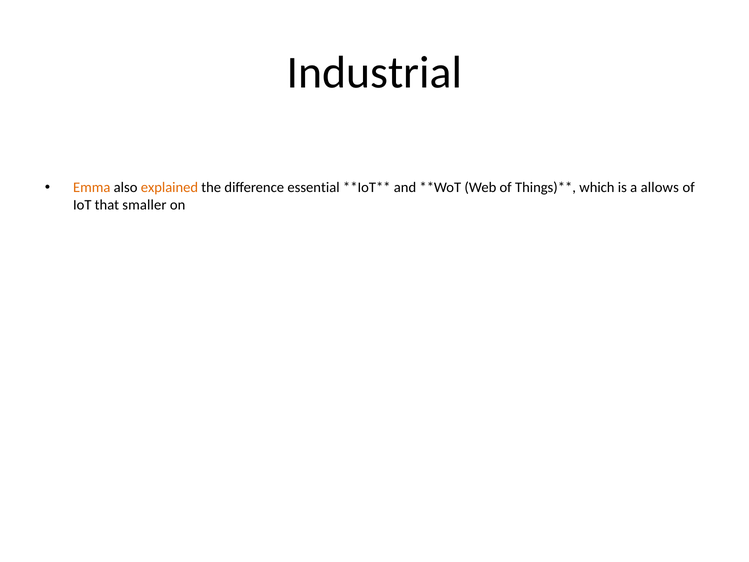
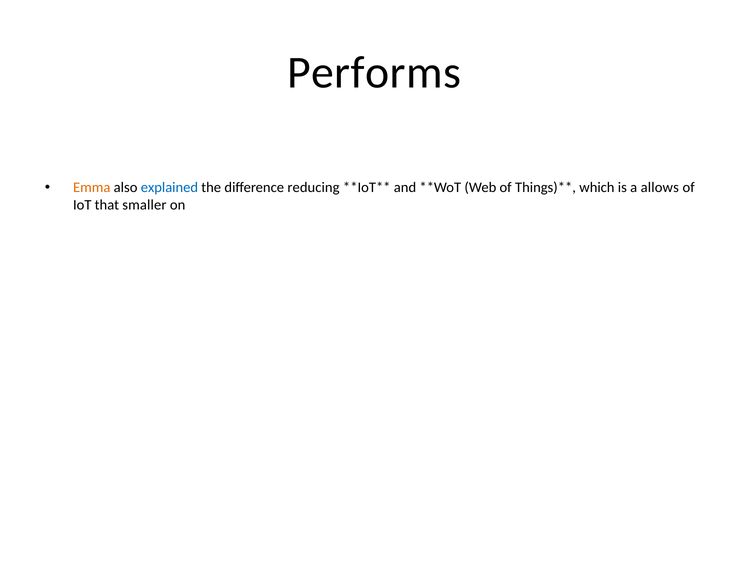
Industrial: Industrial -> Performs (374, 73)
explained colour: orange -> blue (169, 187)
essential: essential -> reducing (313, 187)
